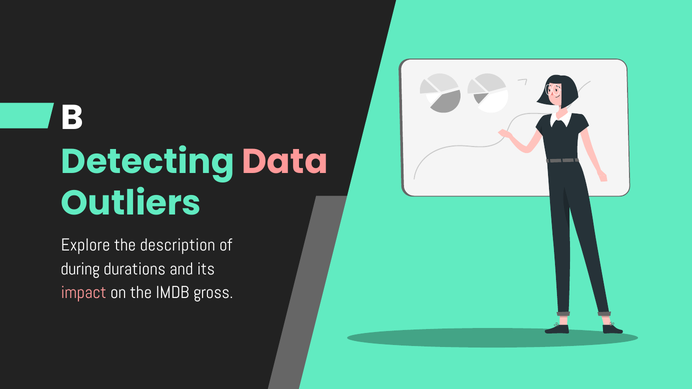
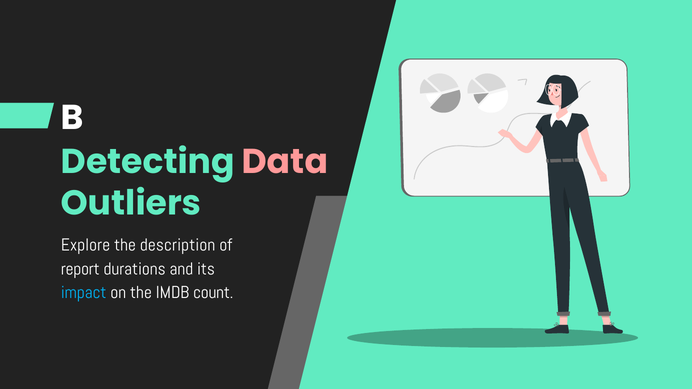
during: during -> report (80, 269)
impact colour: pink -> light blue (84, 293)
gross: gross -> count (213, 293)
